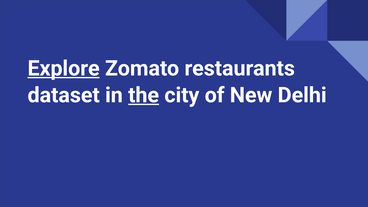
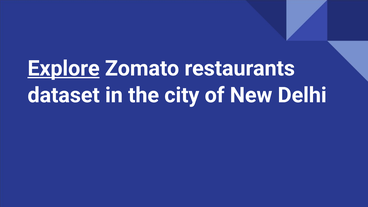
the underline: present -> none (144, 95)
